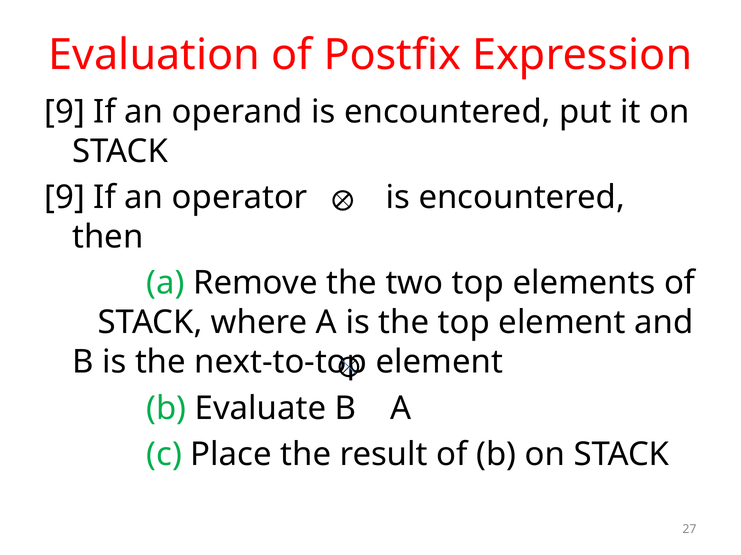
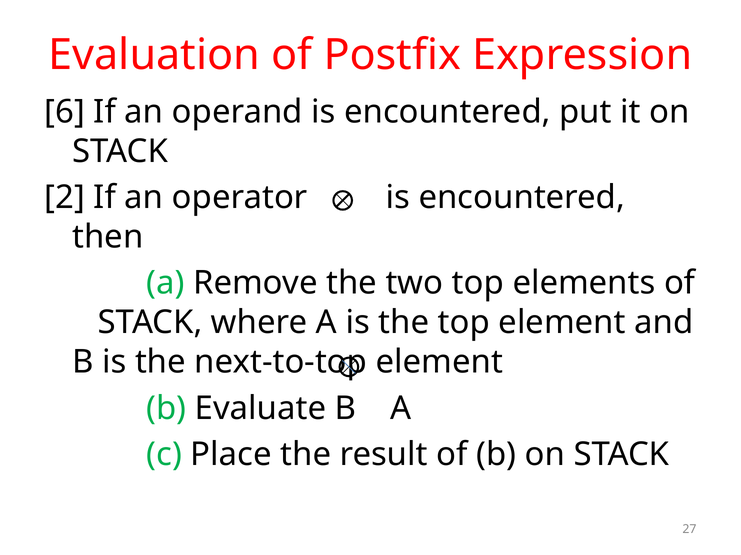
9: 9 -> 6 (65, 112)
9: 9 -> 2 (65, 198)
